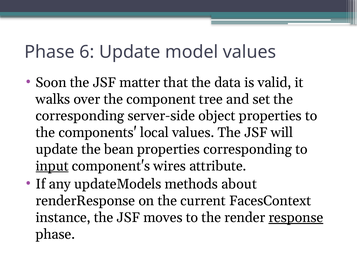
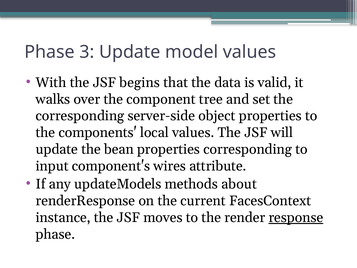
6: 6 -> 3 (87, 52)
Soon: Soon -> With (51, 82)
matter: matter -> begins (140, 82)
input underline: present -> none (52, 166)
